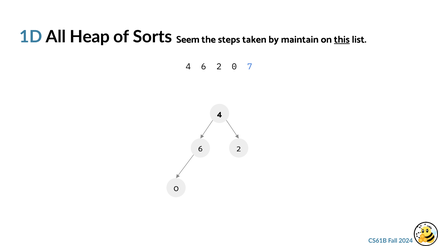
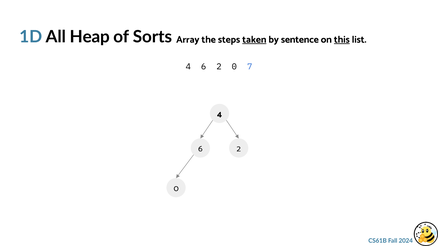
Seem: Seem -> Array (188, 40)
taken underline: none -> present (254, 40)
maintain: maintain -> sentence (300, 40)
